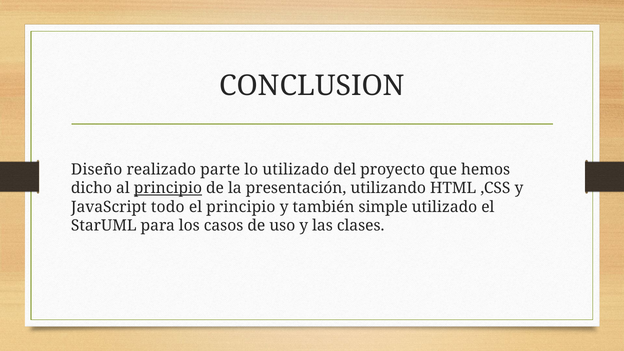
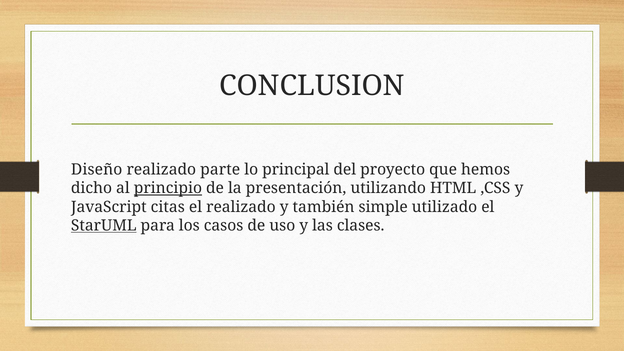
lo utilizado: utilizado -> principal (296, 169)
todo: todo -> citas (168, 207)
el principio: principio -> realizado (241, 207)
StarUML underline: none -> present (104, 226)
